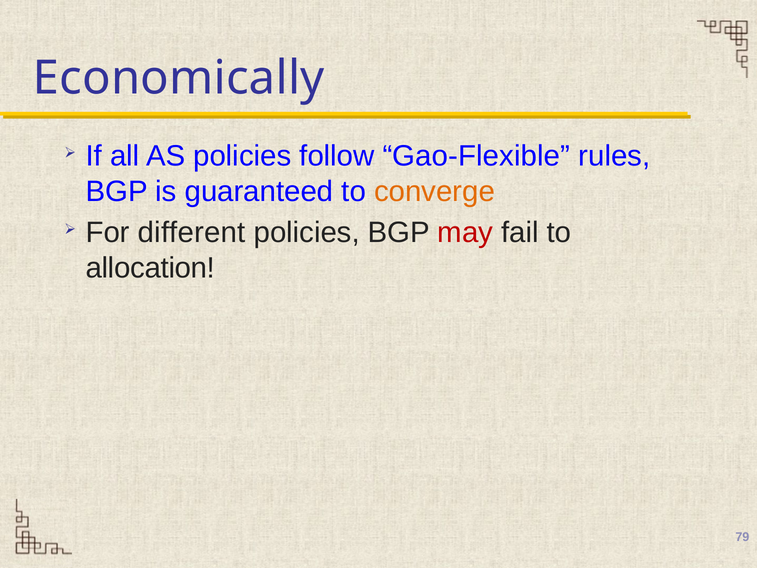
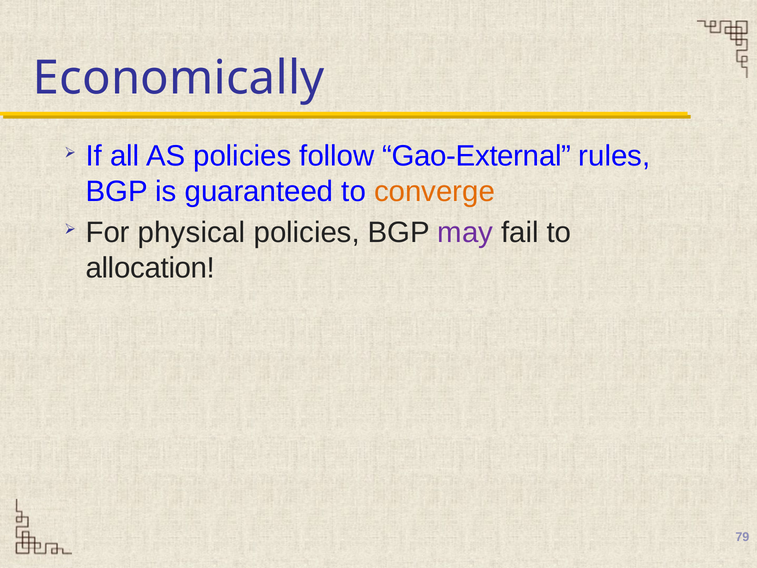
Gao-Flexible: Gao-Flexible -> Gao-External (477, 156)
different: different -> physical (192, 233)
may colour: red -> purple (465, 233)
